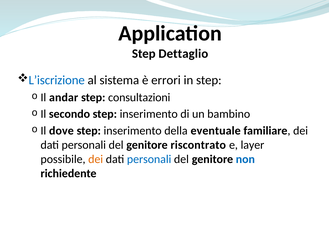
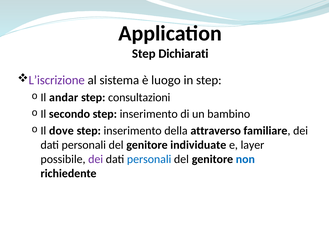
Dettaglio: Dettaglio -> Dichiarati (183, 54)
L’iscrizione colour: blue -> purple (57, 80)
errori: errori -> luogo (166, 80)
eventuale: eventuale -> attraverso (216, 130)
riscontrato: riscontrato -> individuate (198, 145)
dei colour: orange -> purple (96, 159)
